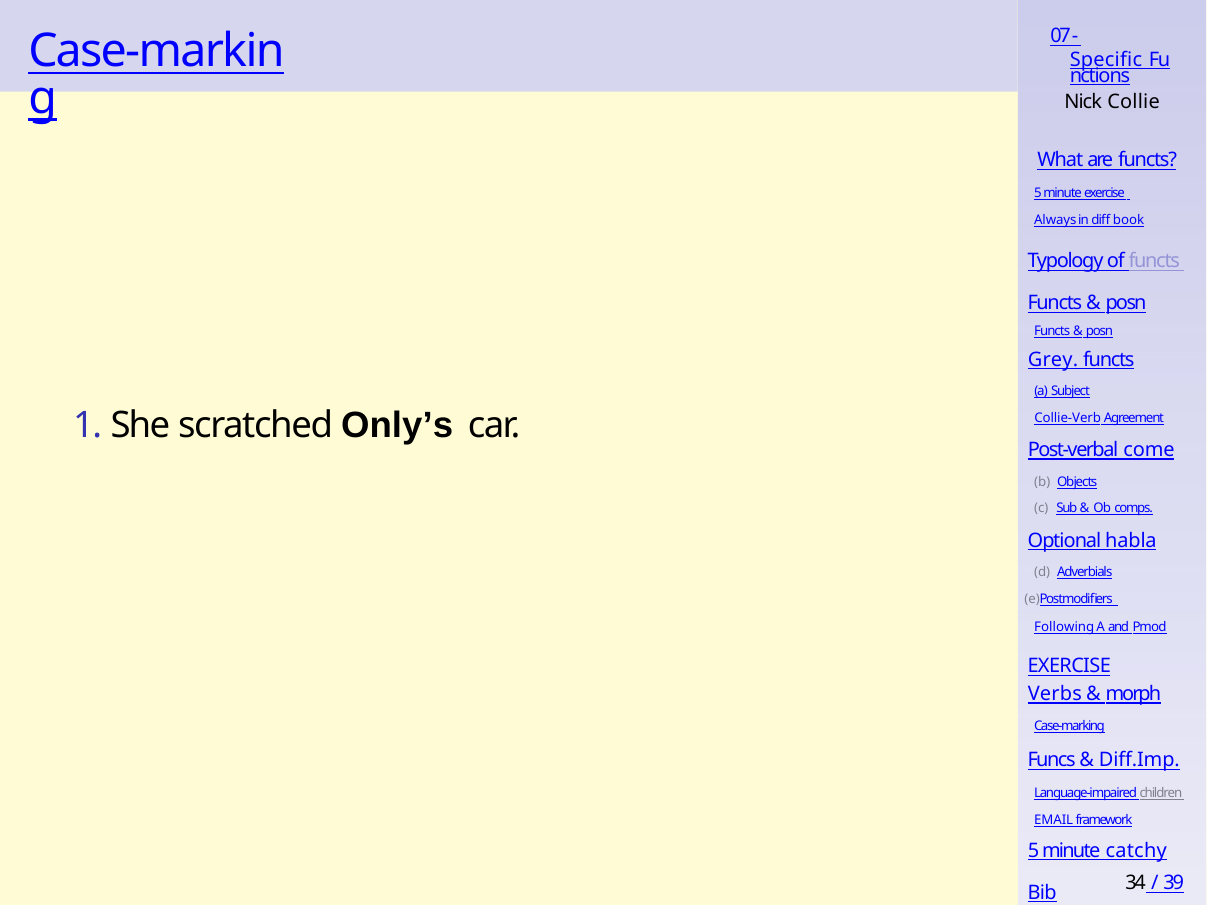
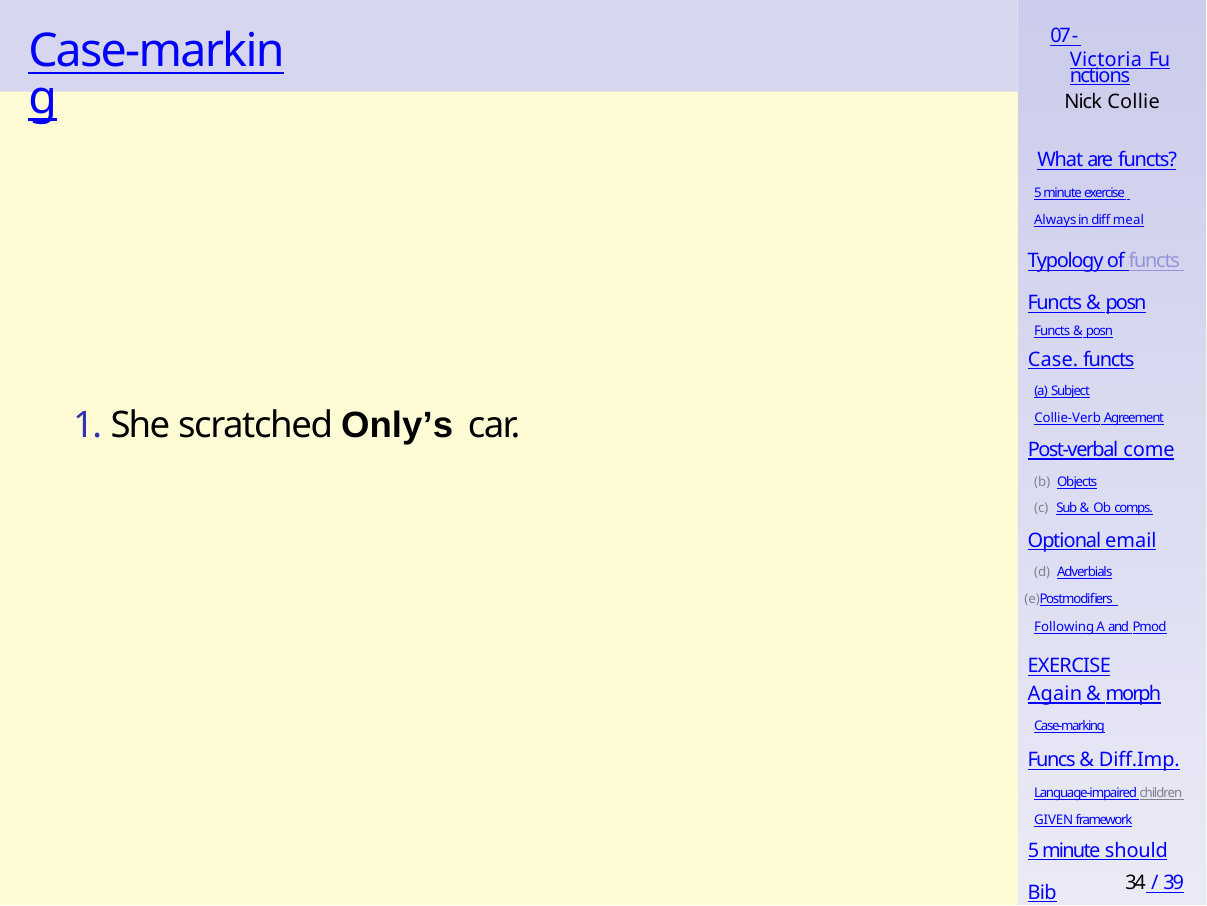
Specific: Specific -> Victoria (1106, 59)
book: book -> meal (1128, 220)
Grey: Grey -> Case (1053, 359)
habla: habla -> email (1131, 540)
Verbs: Verbs -> Again (1055, 694)
EMAIL: EMAIL -> GIVEN (1054, 821)
catchy: catchy -> should (1136, 851)
